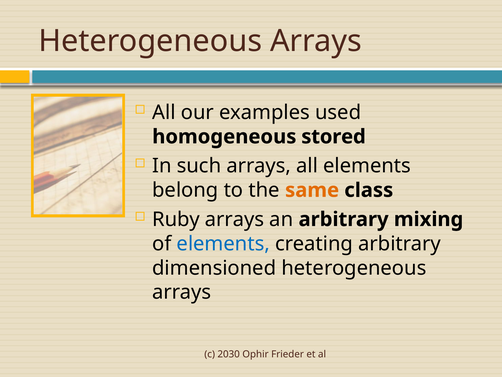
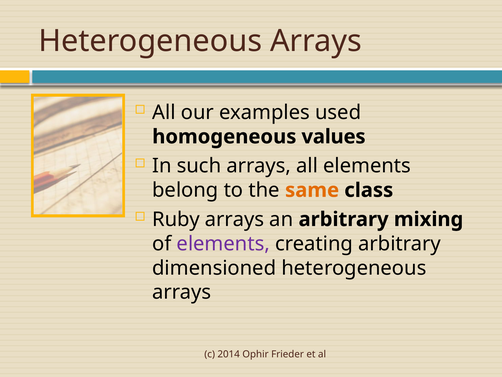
stored: stored -> values (334, 137)
elements colour: blue -> purple (223, 243)
2030: 2030 -> 2014 (229, 354)
